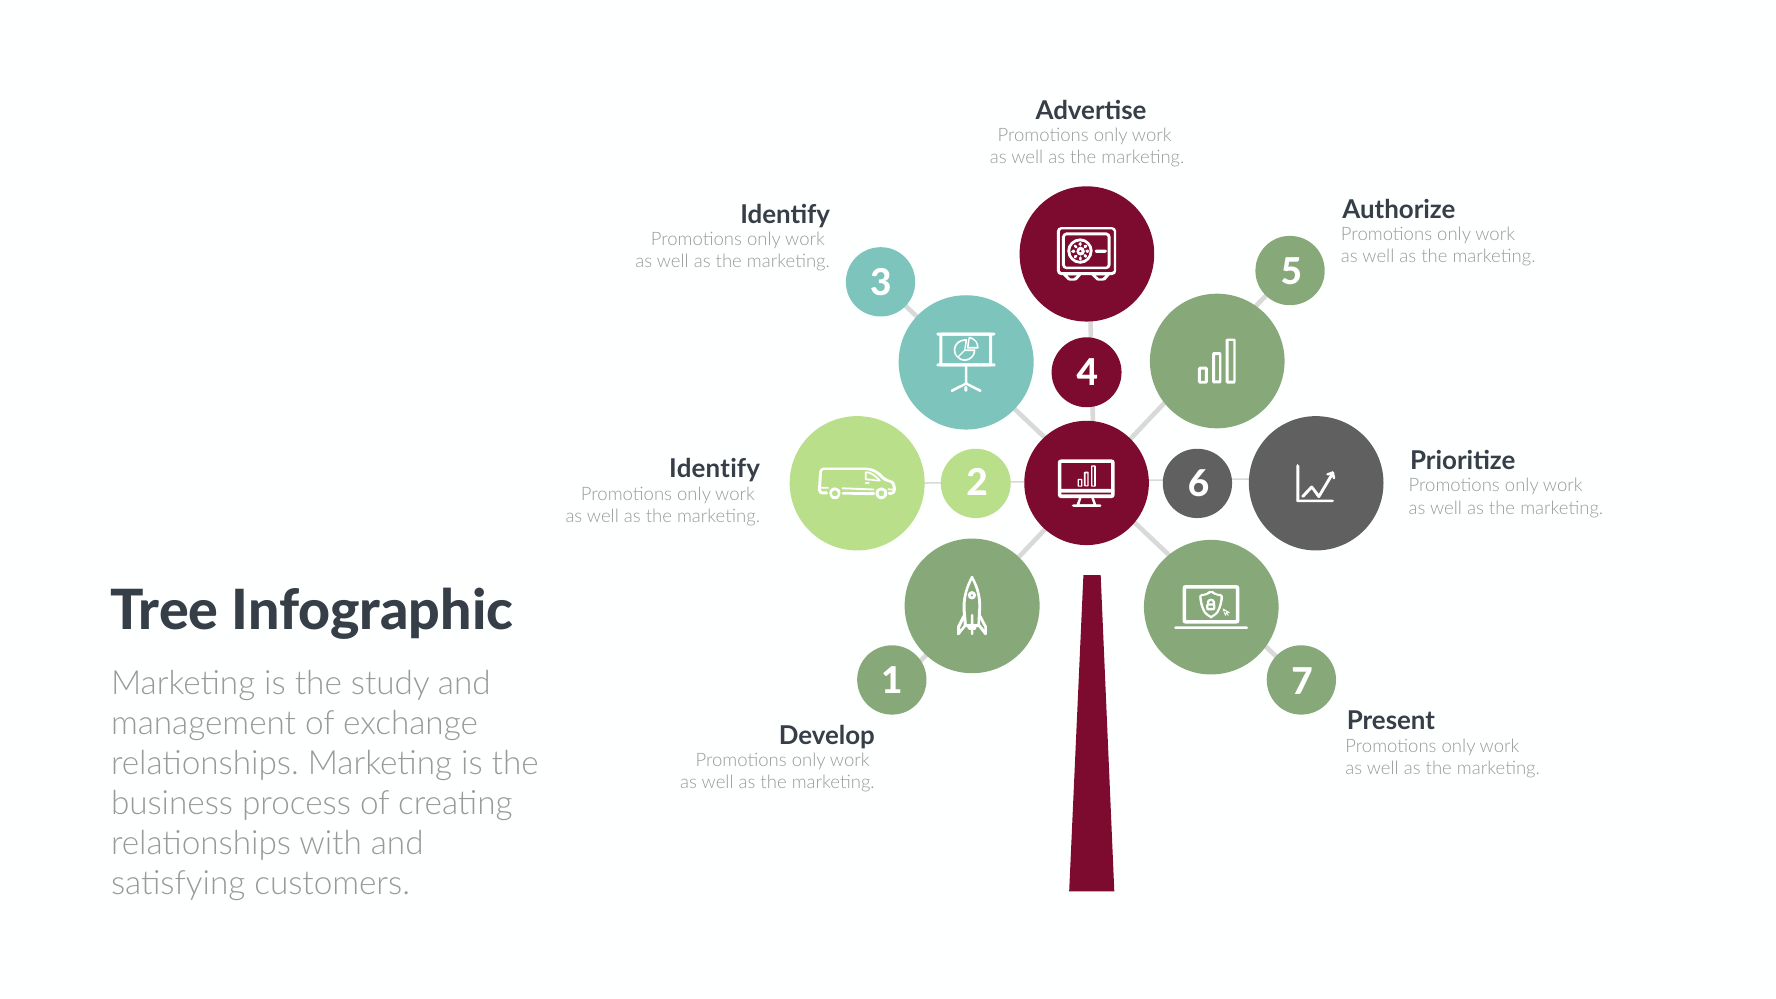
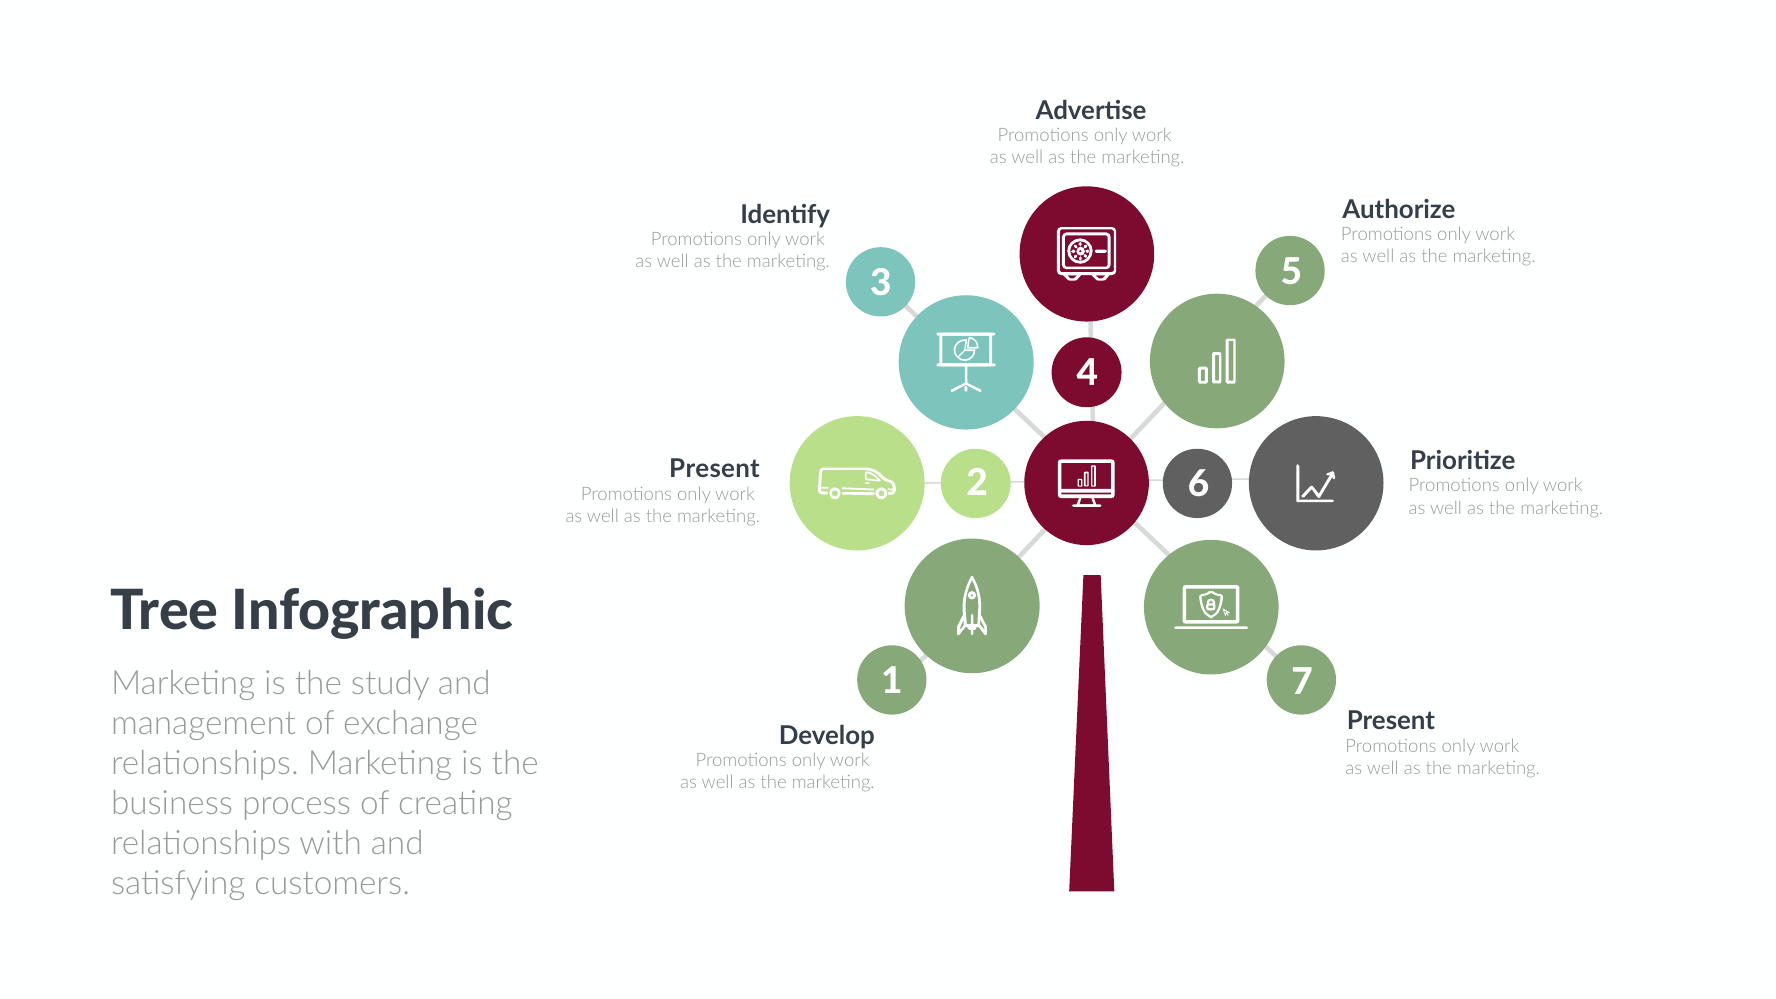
Identify: Identify -> Present (715, 469)
